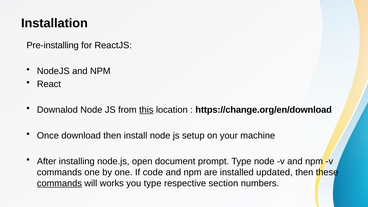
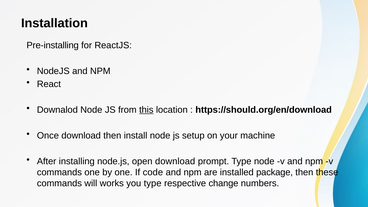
https://change.org/en/download: https://change.org/en/download -> https://should.org/en/download (264, 110)
open document: document -> download (175, 161)
updated: updated -> package (275, 172)
commands underline: present -> none (59, 183)
section: section -> change (223, 183)
